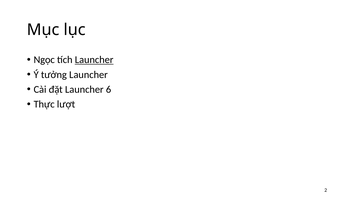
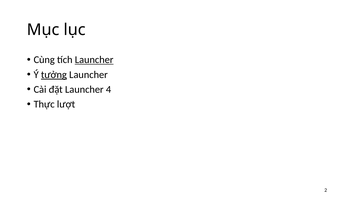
Ngọc: Ngọc -> Cùng (44, 60)
tưởng underline: none -> present (54, 75)
6: 6 -> 4 (109, 90)
